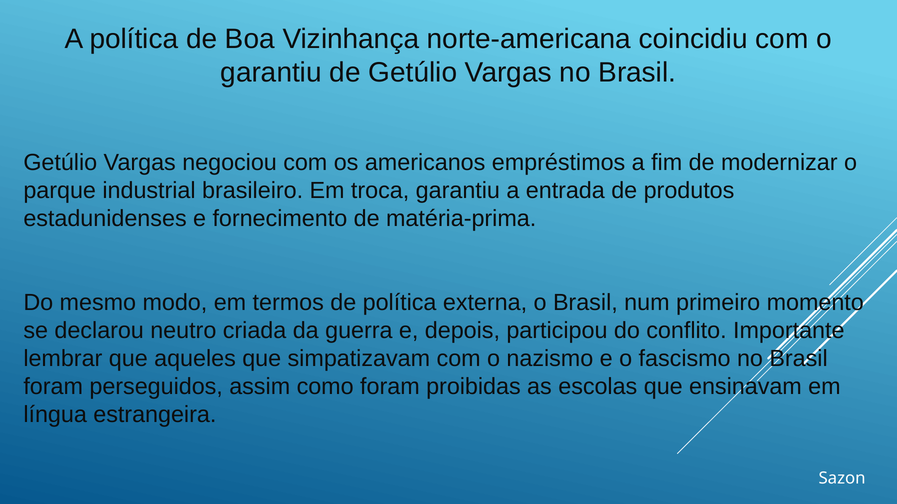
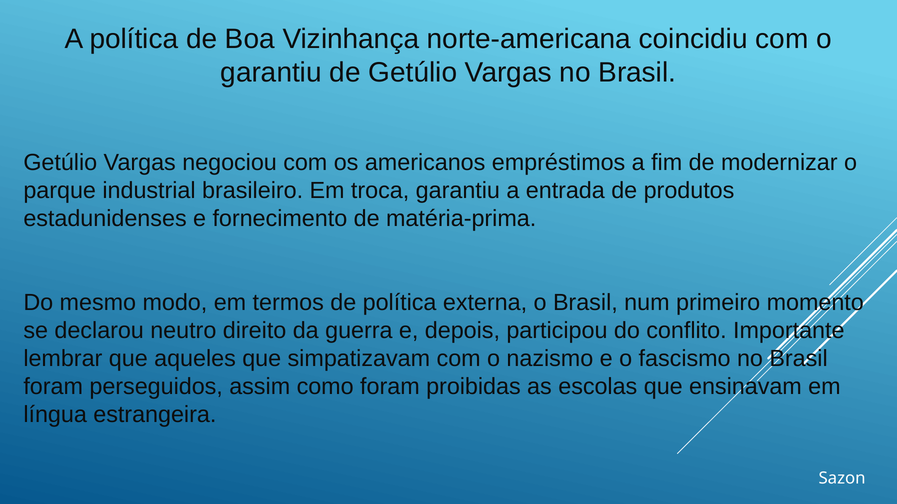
criada: criada -> direito (255, 331)
